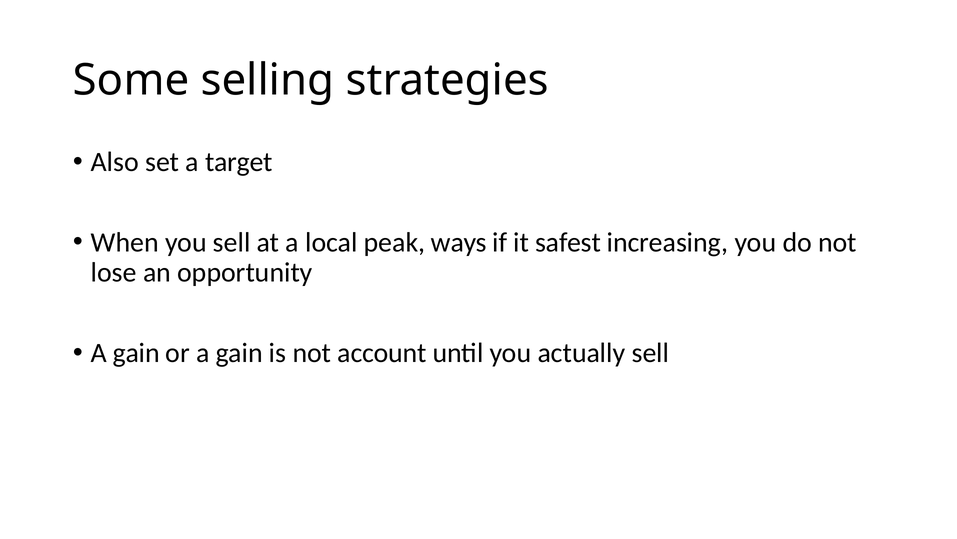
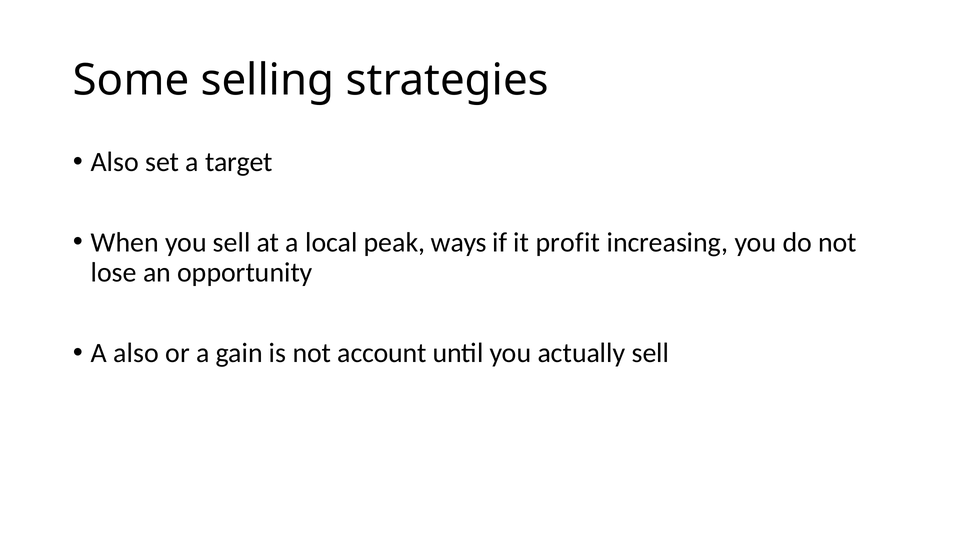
safest: safest -> profit (568, 242)
gain: gain -> also (136, 352)
